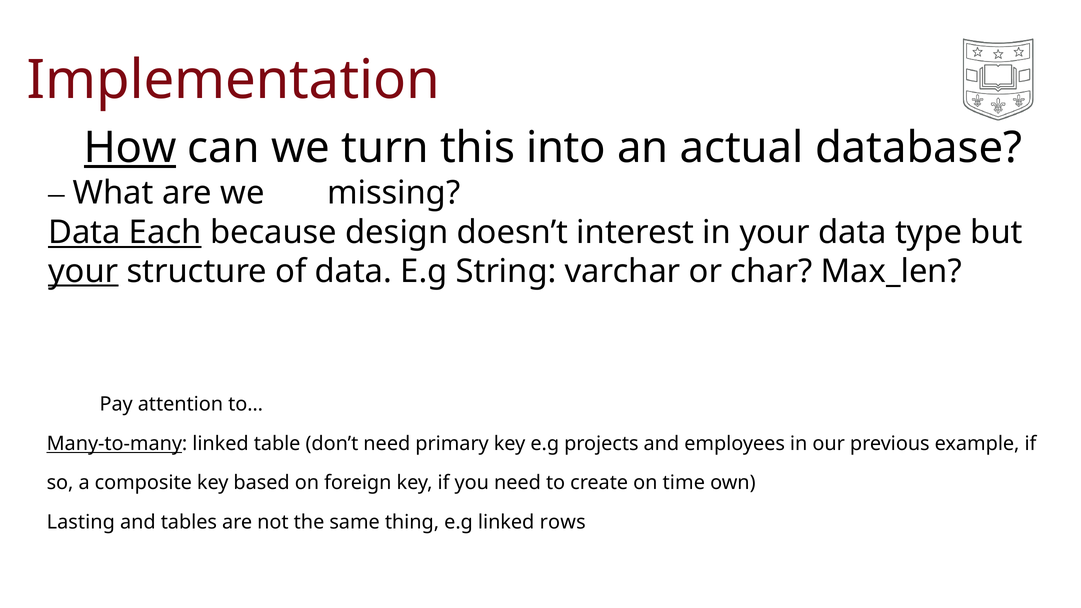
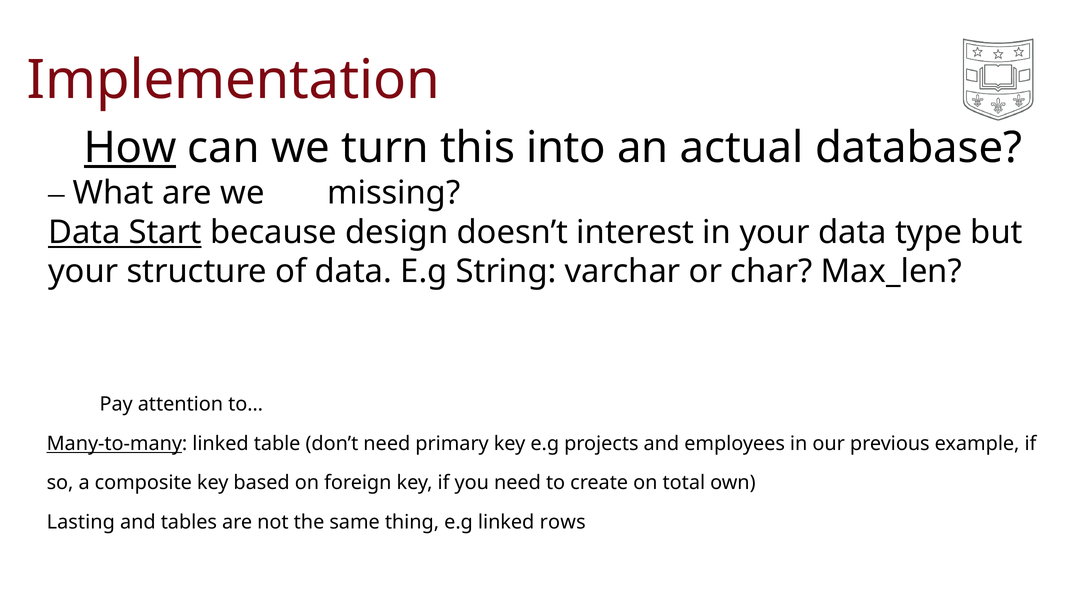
Each: Each -> Start (165, 232)
your underline: present -> none (83, 272)
time: time -> total (684, 483)
